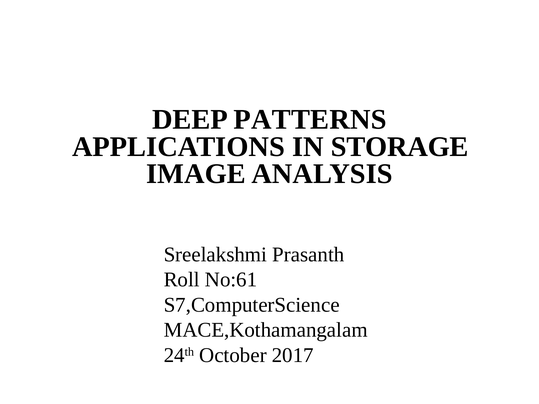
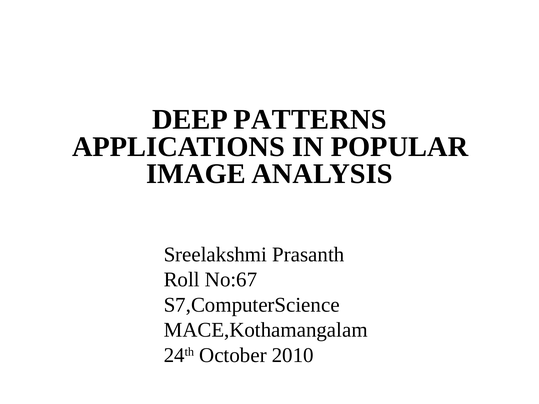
STORAGE: STORAGE -> POPULAR (400, 147)
No:61: No:61 -> No:67 (231, 280)
2017: 2017 -> 2010 (293, 355)
